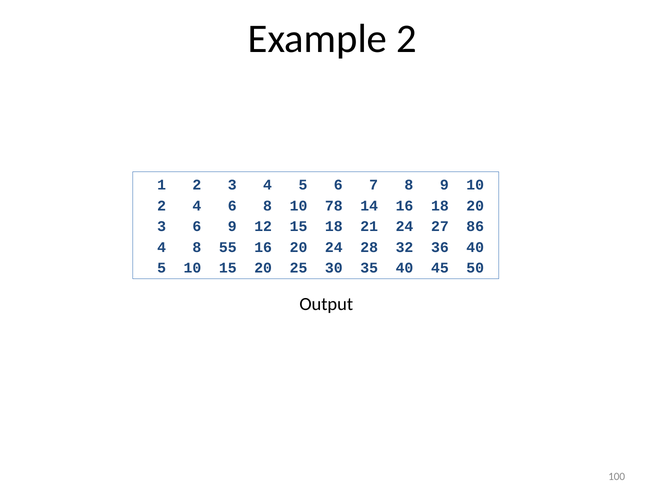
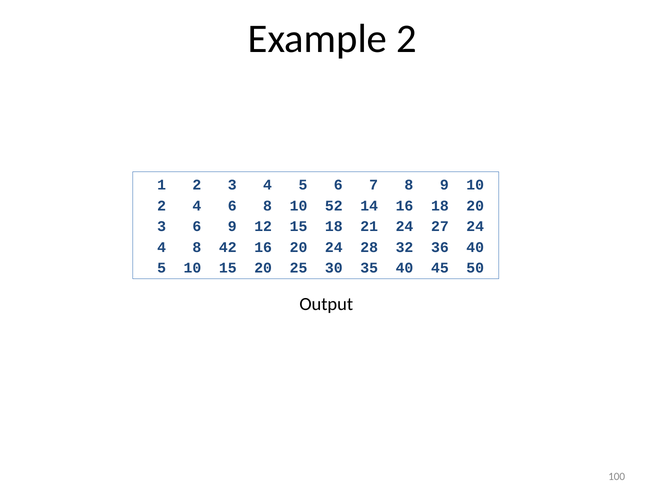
78: 78 -> 52 (334, 206)
27 86: 86 -> 24 (475, 226)
55: 55 -> 42 (228, 247)
